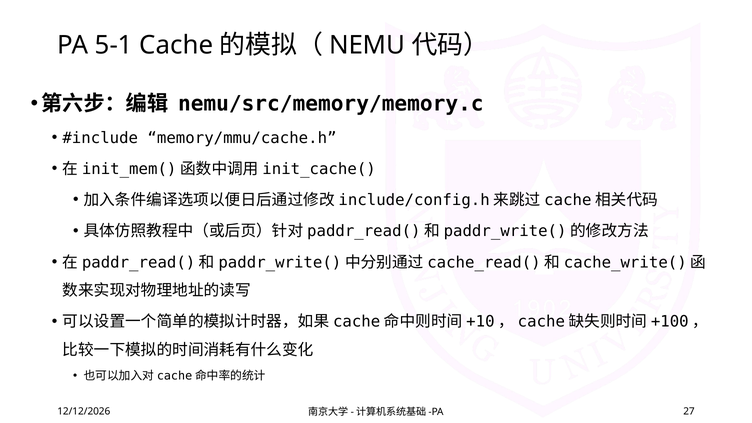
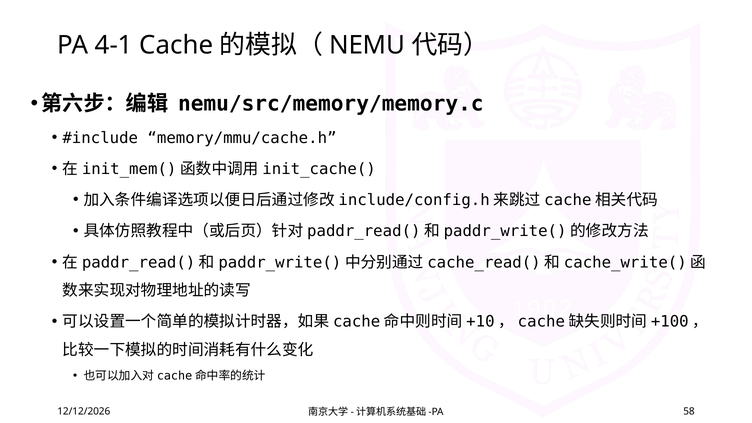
5-1: 5-1 -> 4-1 (114, 45)
27: 27 -> 58 (689, 411)
